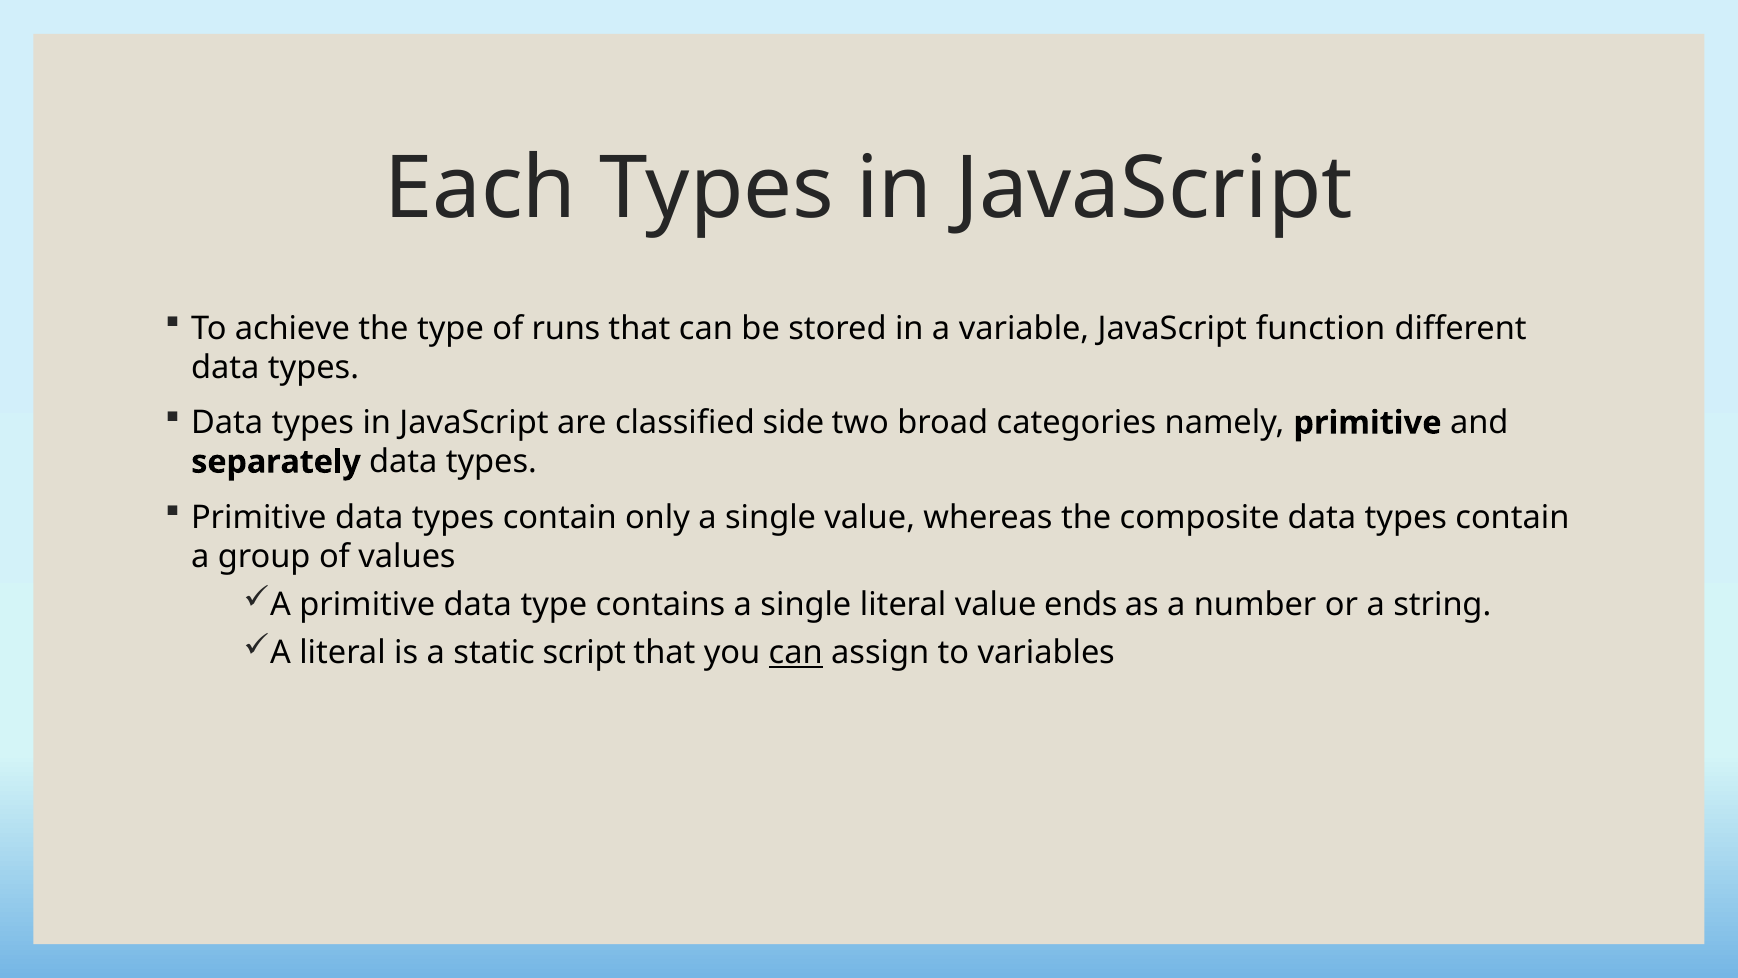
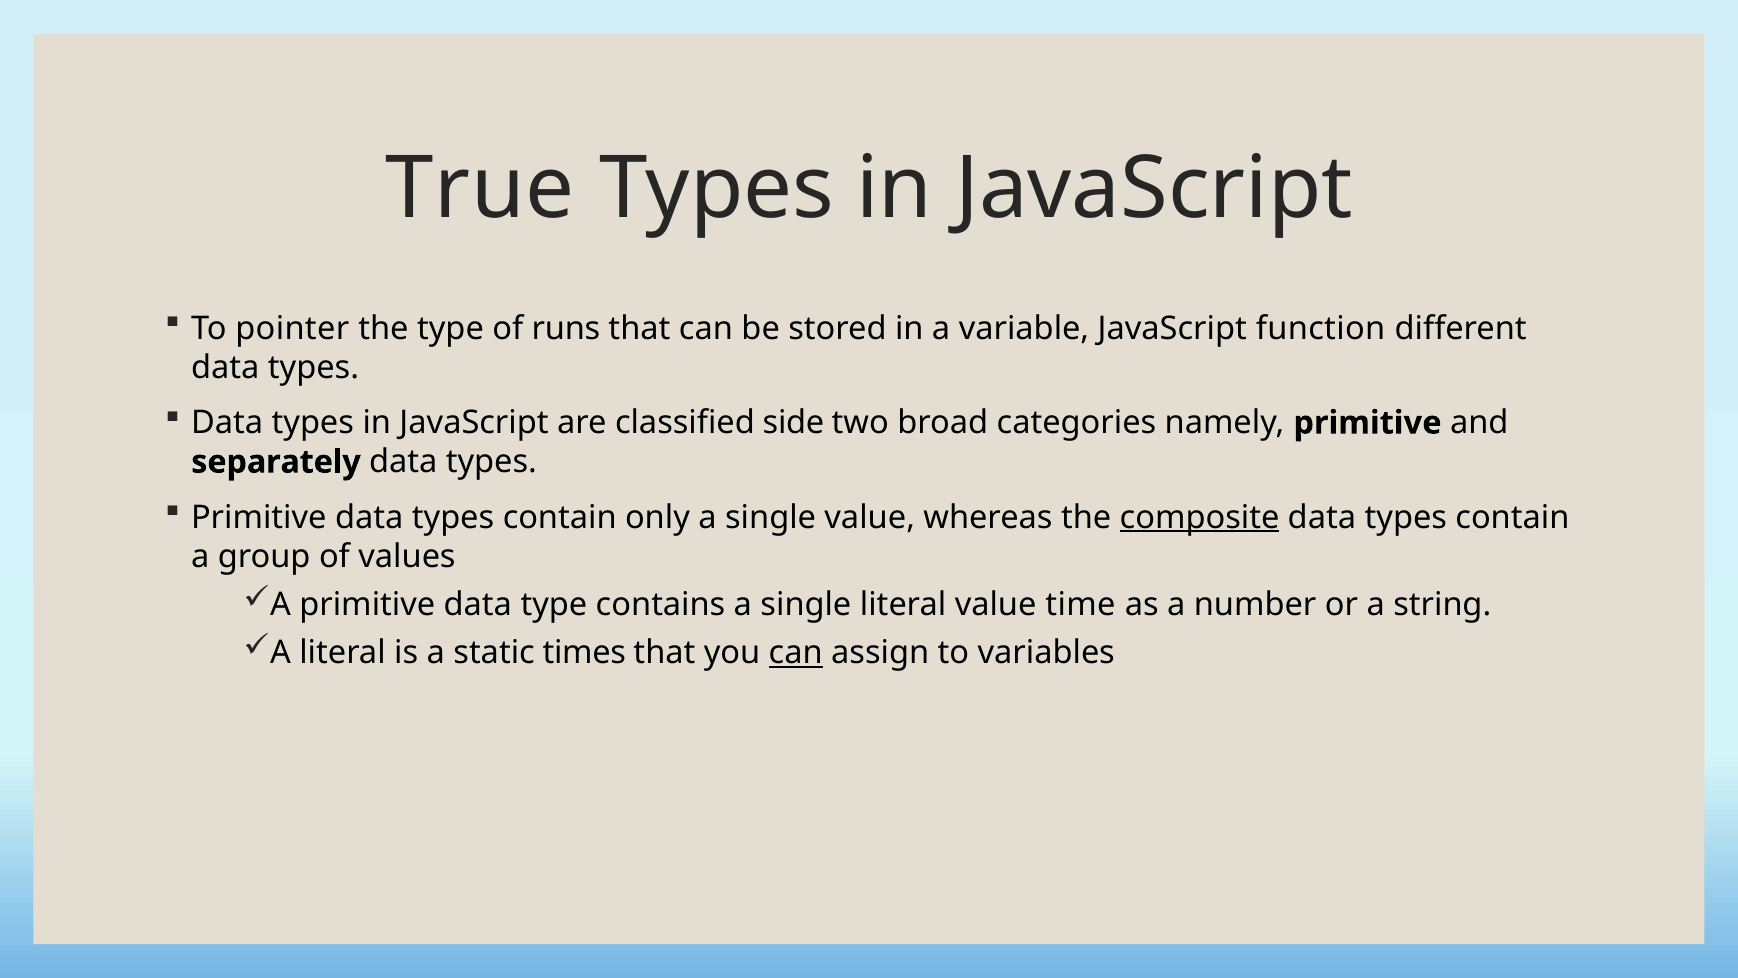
Each: Each -> True (480, 189)
achieve: achieve -> pointer (292, 328)
composite underline: none -> present (1200, 517)
ends: ends -> time (1080, 604)
script: script -> times (584, 653)
